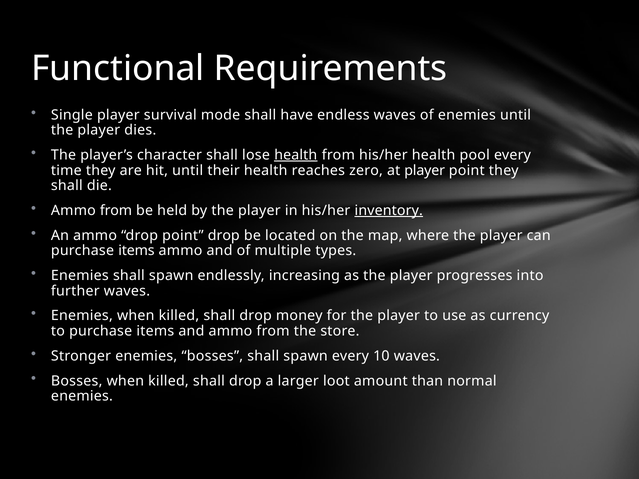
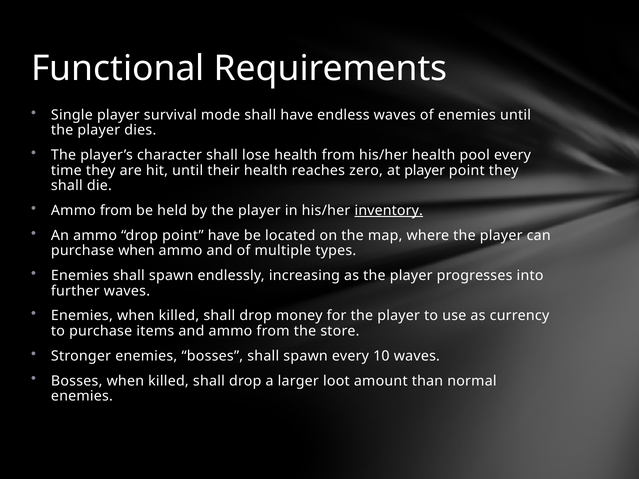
health underline: present -> none (296, 155)
point drop: drop -> have (224, 236)
items: items -> when (136, 251)
